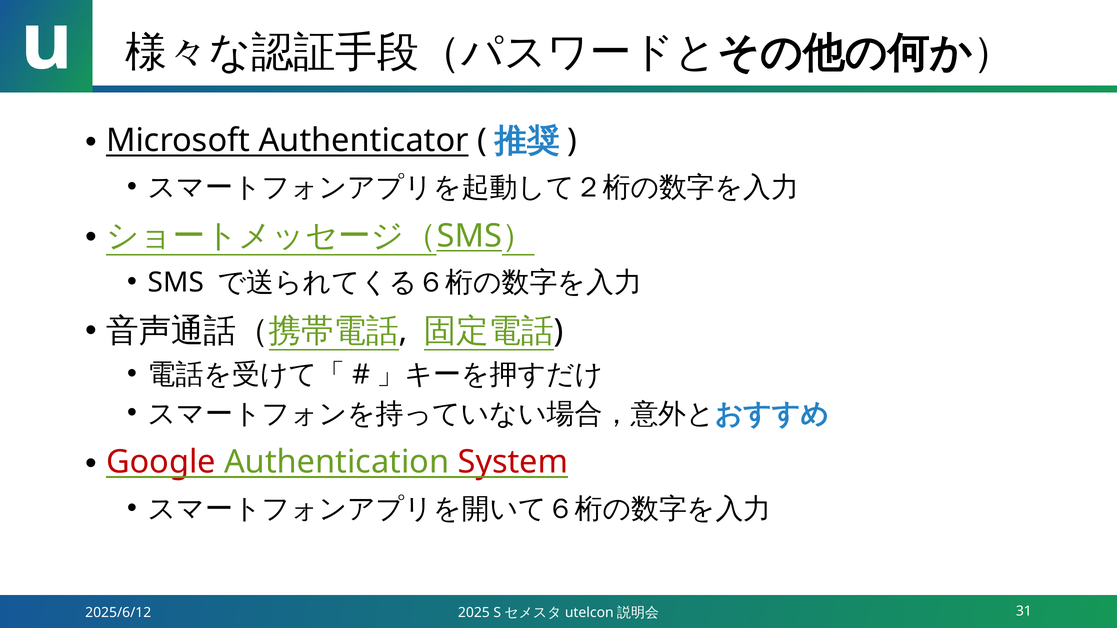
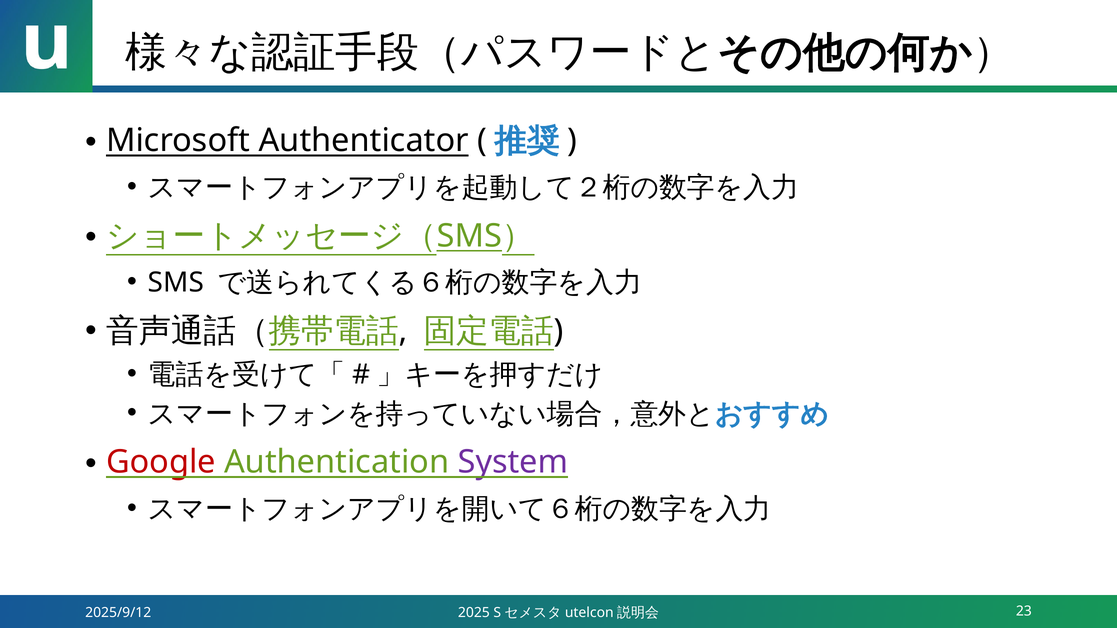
System colour: red -> purple (513, 462)
2025/6/12: 2025/6/12 -> 2025/9/12 (118, 613)
31: 31 -> 23 (1024, 612)
